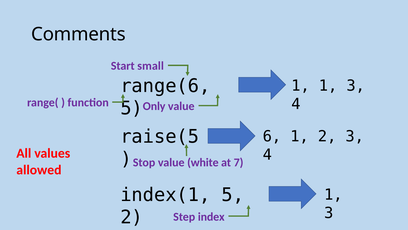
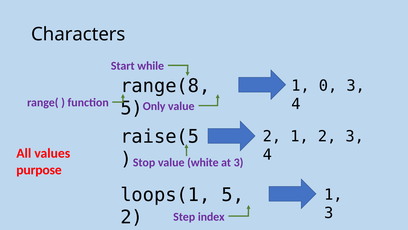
Comments: Comments -> Characters (78, 34)
small: small -> while (151, 66)
range(6: range(6 -> range(8 (165, 86)
1 1: 1 -> 0 (328, 85)
6: 6 -> 2 (272, 136)
at 7: 7 -> 3 (239, 162)
allowed: allowed -> purpose (39, 169)
index(1: index(1 -> loops(1 (165, 195)
